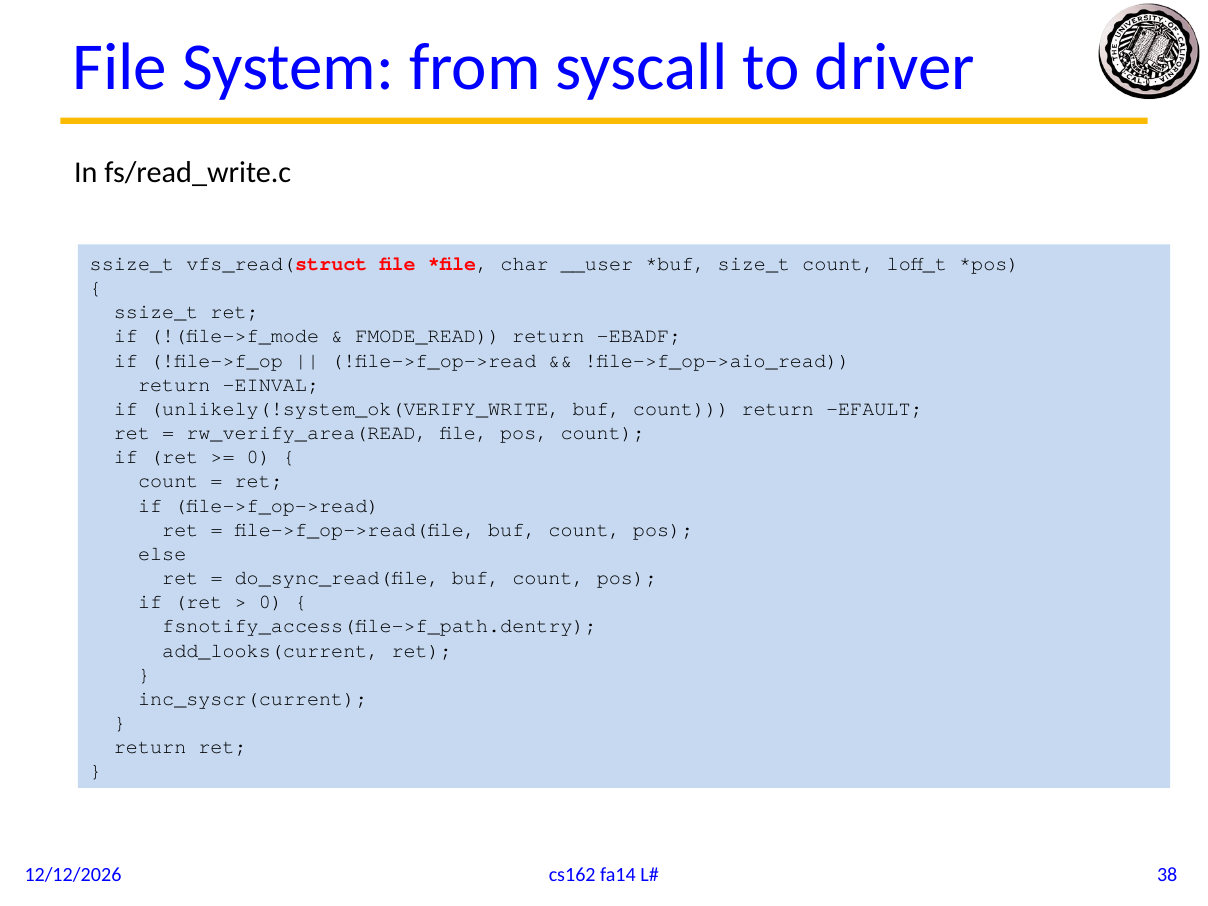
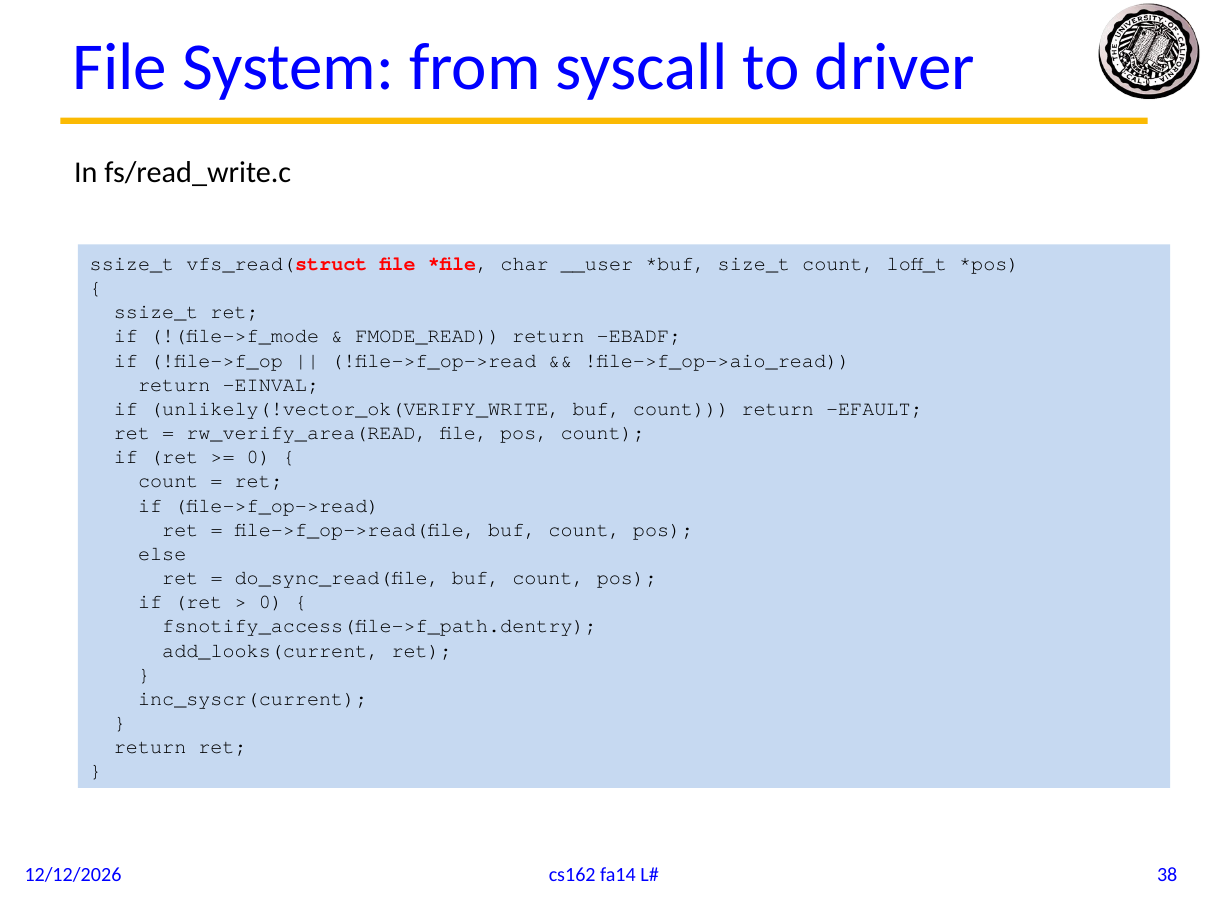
unlikely(!system_ok(VERIFY_WRITE: unlikely(!system_ok(VERIFY_WRITE -> unlikely(!vector_ok(VERIFY_WRITE (355, 409)
